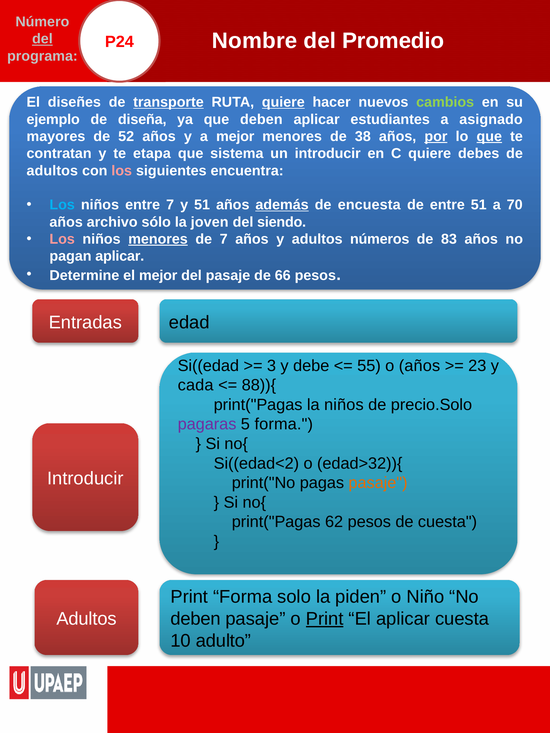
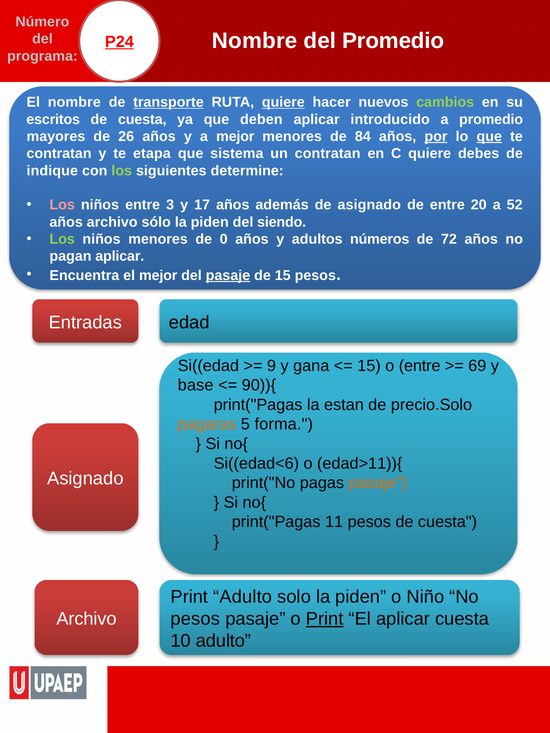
del underline: present -> none (42, 39)
P24 underline: none -> present (119, 42)
El diseñes: diseñes -> nombre (74, 102)
ejemplo: ejemplo -> escritos (53, 119)
diseña: diseña -> cuesta (142, 119)
estudiantes: estudiantes -> introducido (390, 119)
a asignado: asignado -> promedio (491, 119)
52: 52 -> 26 (126, 137)
38: 38 -> 84 (363, 137)
un introducir: introducir -> contratan (328, 154)
adultos: adultos -> indique (52, 171)
los colour: pink -> light green (122, 171)
encuentra: encuentra -> determine (247, 171)
Los colour: light blue -> pink (62, 205)
entre 7: 7 -> 3 (170, 205)
y 51: 51 -> 17 (202, 205)
además underline: present -> none (282, 205)
de encuesta: encuesta -> asignado (369, 205)
entre 51: 51 -> 20 (479, 205)
70: 70 -> 52 (515, 205)
sólo la joven: joven -> piden (210, 222)
Los colour: pink -> light green (62, 239)
menores underline: present -> none (158, 239)
de 7: 7 -> 0 (224, 239)
83: 83 -> 72 (449, 239)
Determine: Determine -> Encuentra (84, 275)
pasaje underline: none -> present (228, 275)
de 66: 66 -> 15 (283, 275)
3: 3 -> 9 (271, 366)
debe: debe -> gana (311, 366)
55: 55 -> 15 (369, 366)
o años: años -> entre (420, 366)
23: 23 -> 69 (477, 366)
cada: cada -> base (196, 385)
88)){: 88)){ -> 90)){ (259, 385)
la niños: niños -> estan (344, 405)
pagaras colour: purple -> orange (207, 424)
Si((edad<2: Si((edad<2 -> Si((edad<6 (256, 464)
edad>32)){: edad>32)){ -> edad>11)){ (360, 464)
Introducir: Introducir -> Asignado (85, 479)
62: 62 -> 11 (334, 522)
Print Forma: Forma -> Adulto (243, 597)
Adultos: Adultos -> Archivo (86, 619)
deben: deben -> pesos (195, 619)
